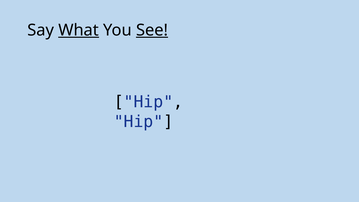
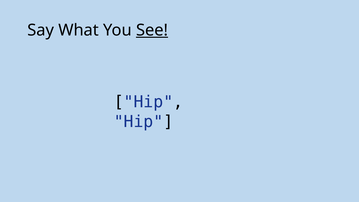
What underline: present -> none (79, 30)
